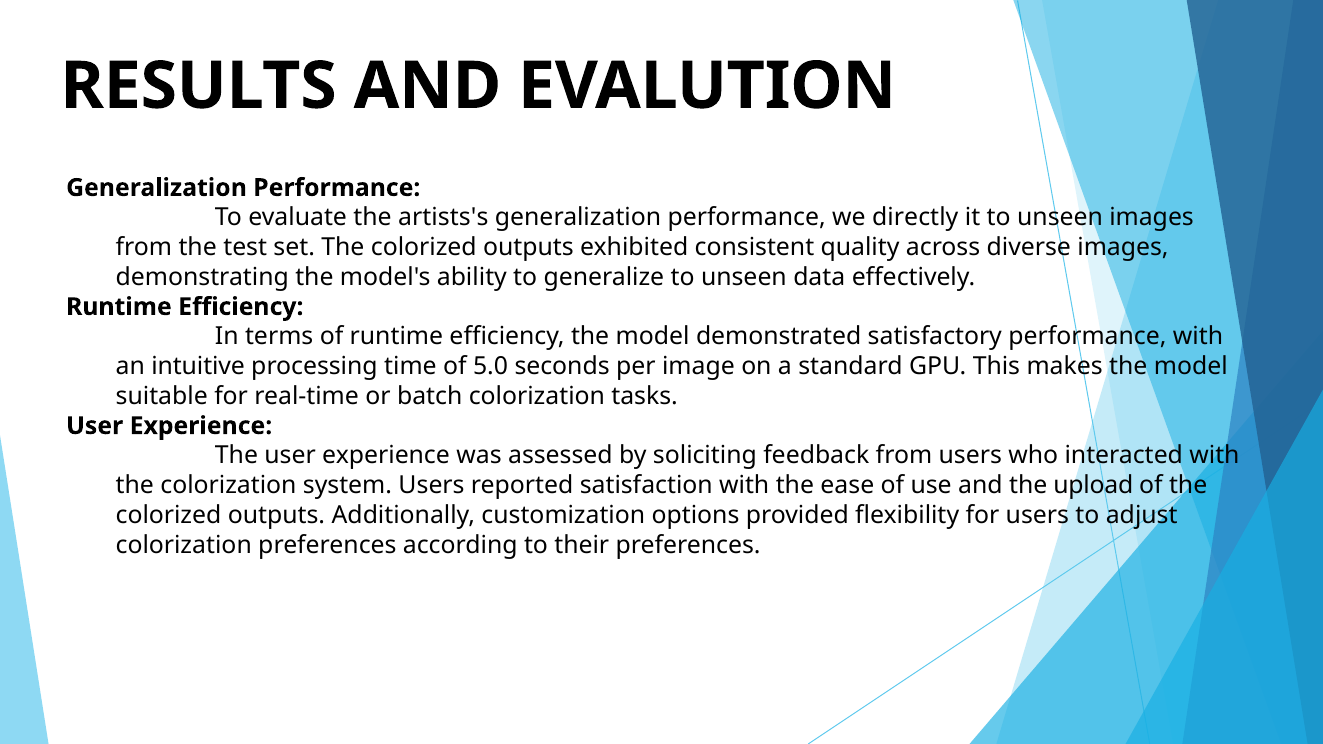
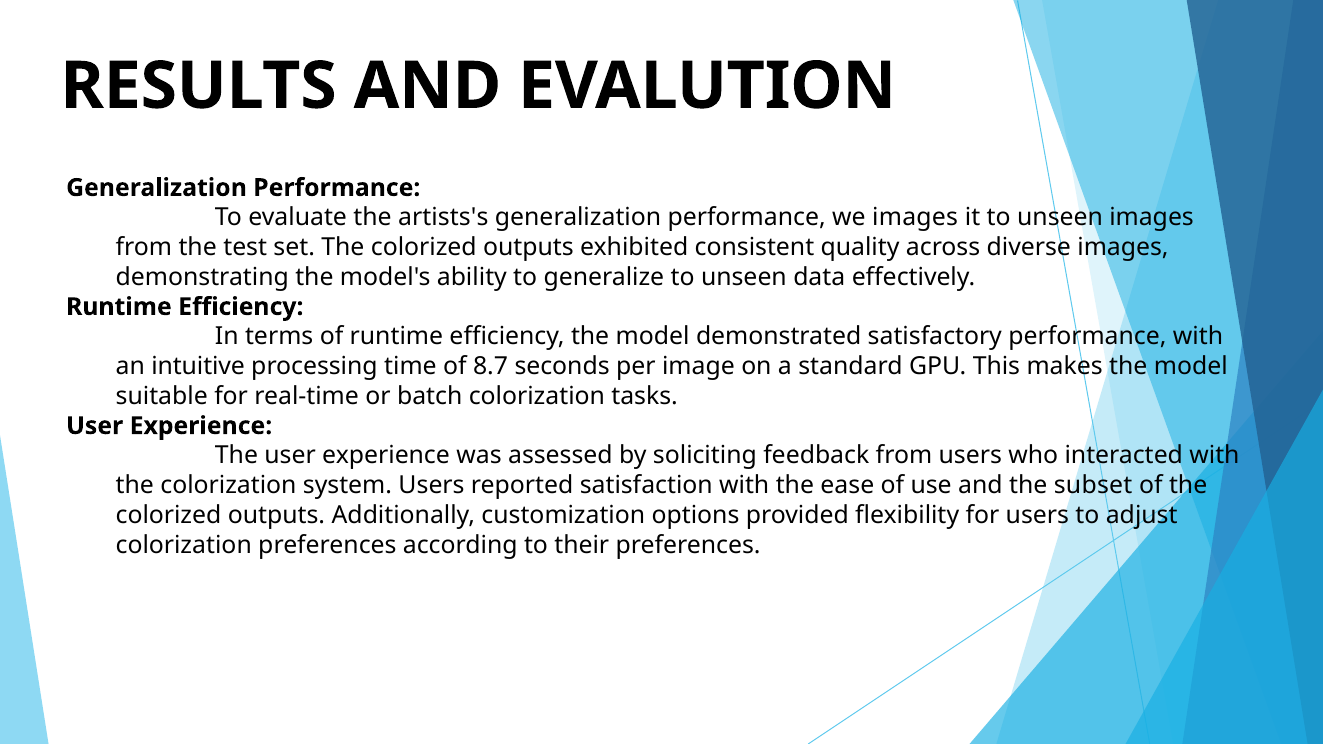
we directly: directly -> images (915, 218)
5.0: 5.0 -> 8.7 (491, 366)
upload: upload -> subset (1093, 485)
